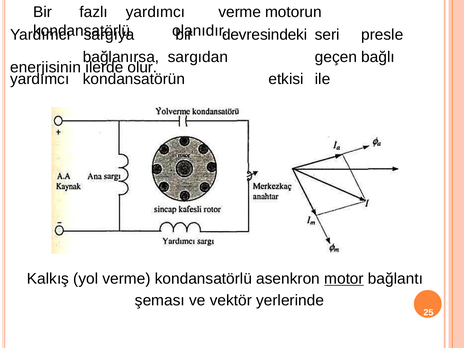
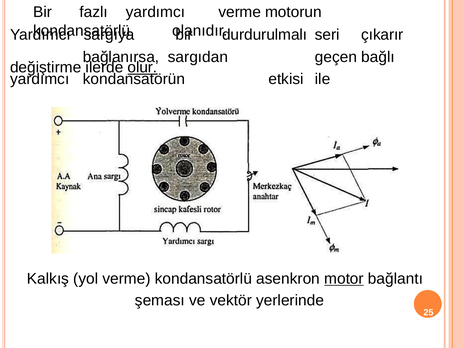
devresindeki: devresindeki -> durdurulmalı (265, 35)
presle: presle -> çıkarır (382, 35)
enerjisinin: enerjisinin -> değiştirme (46, 68)
olur underline: none -> present (142, 68)
